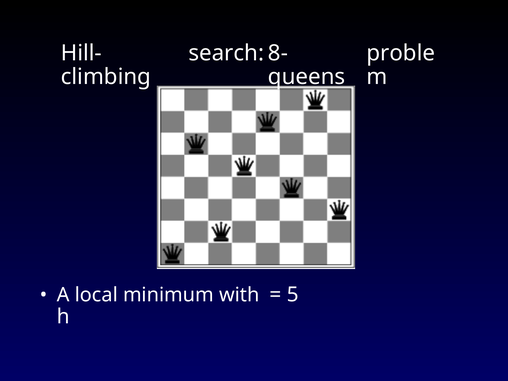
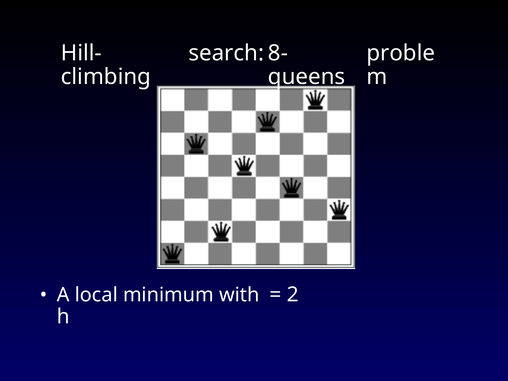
5: 5 -> 2 (293, 294)
